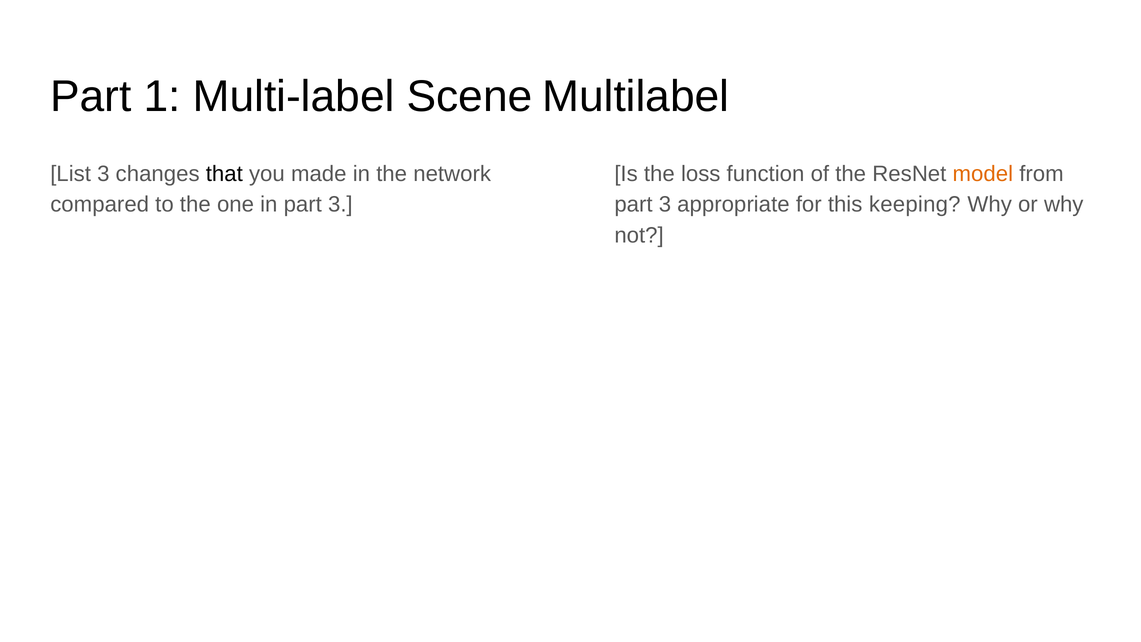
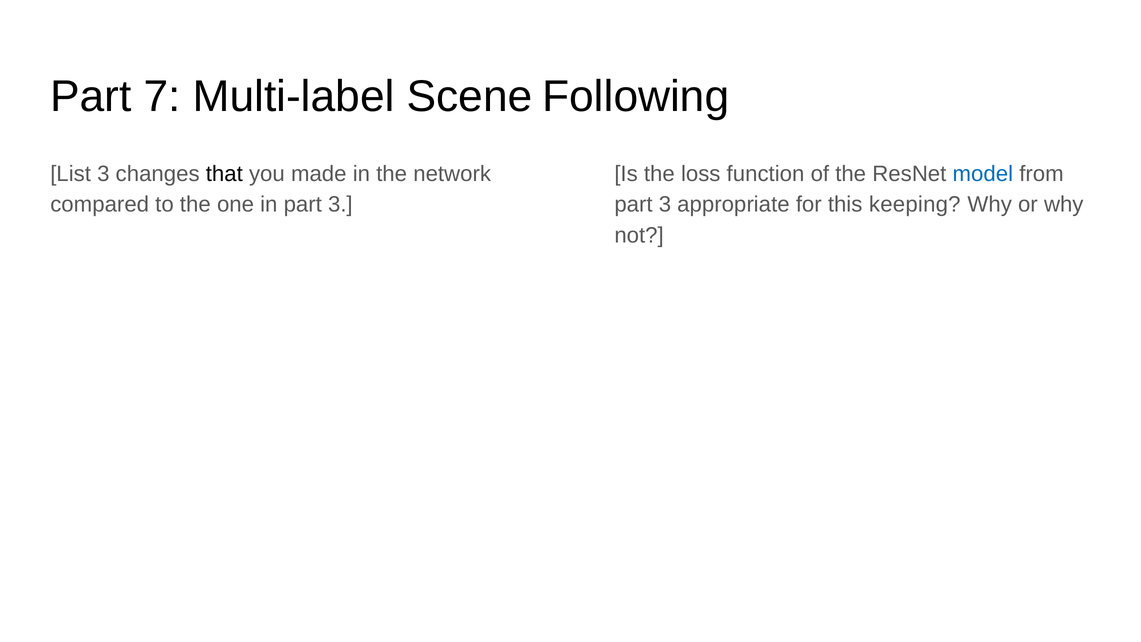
1: 1 -> 7 (162, 97)
Multilabel: Multilabel -> Following (636, 97)
model colour: orange -> blue (983, 174)
